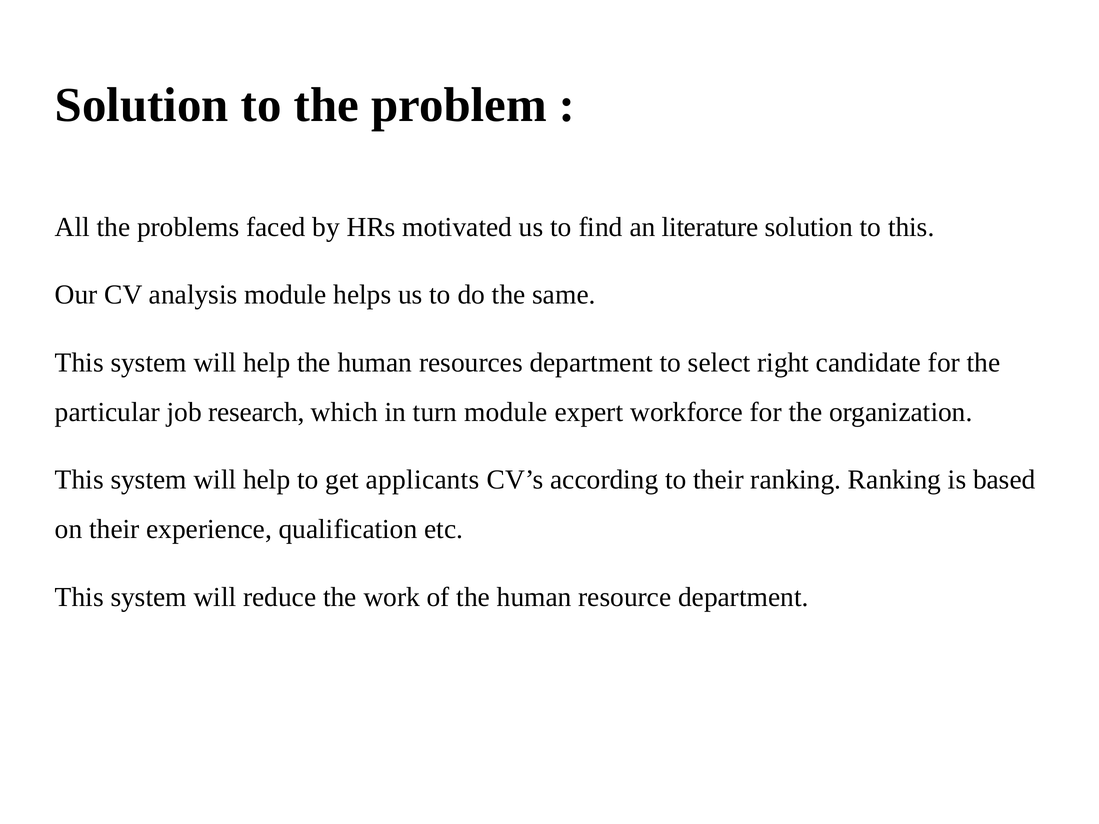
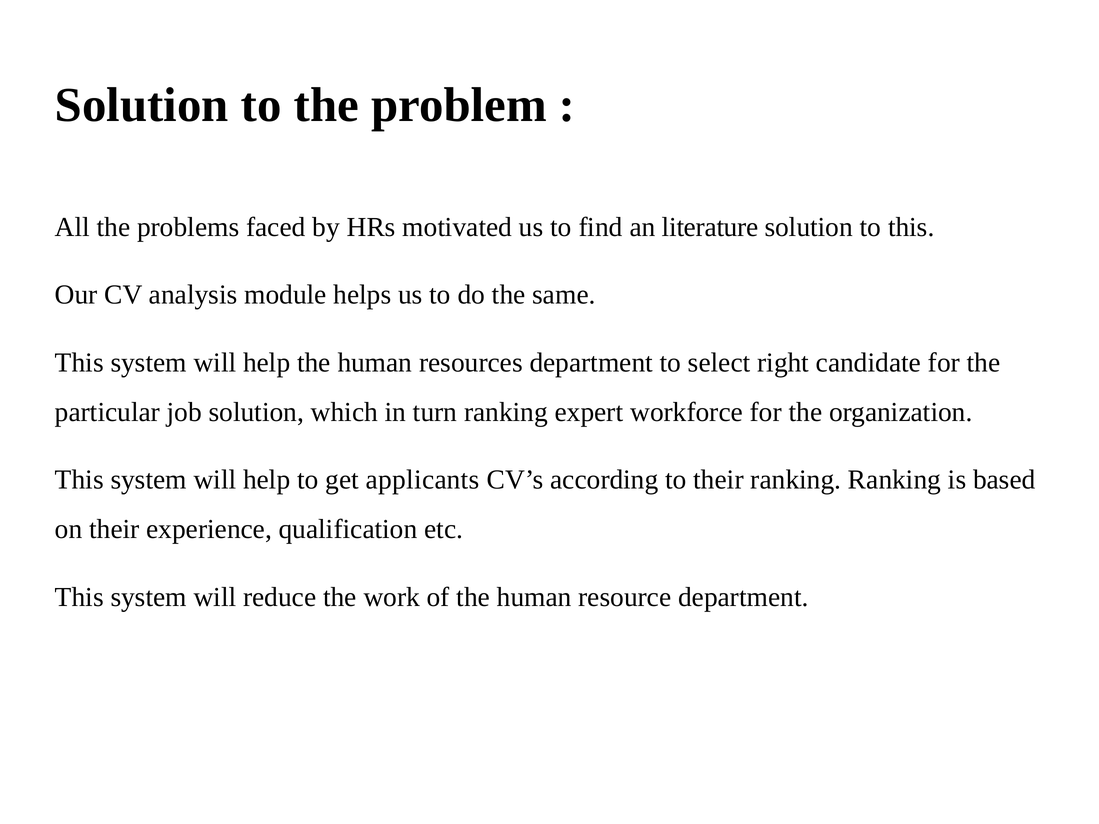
job research: research -> solution (256, 412)
turn module: module -> ranking (506, 412)
